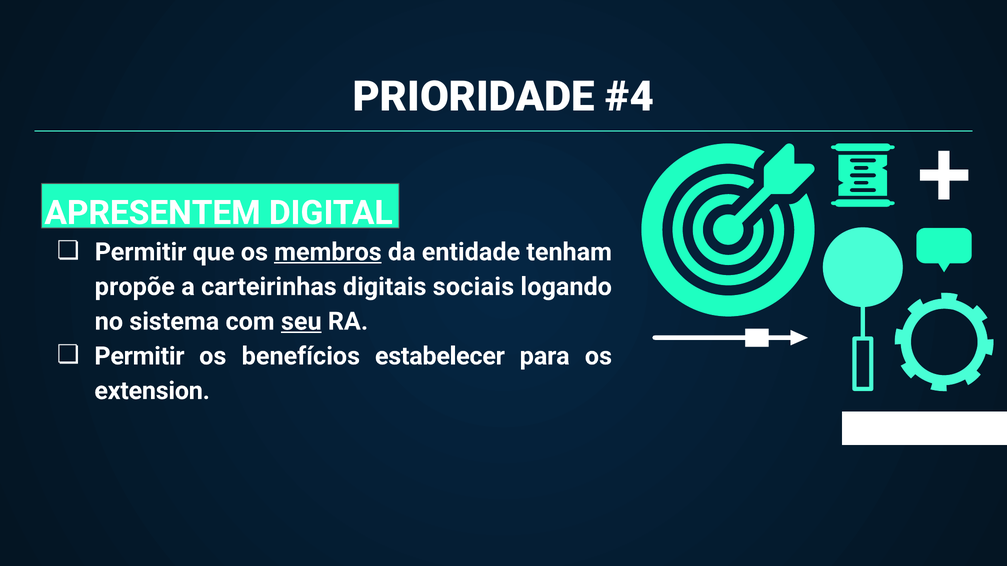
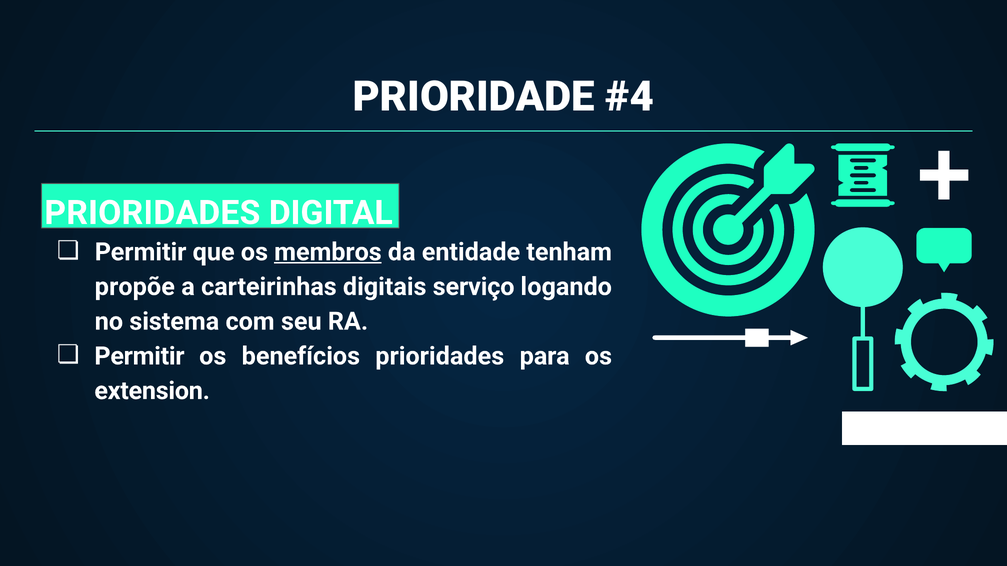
APRESENTEM: APRESENTEM -> PRIORIDADES (152, 213)
sociais: sociais -> serviço (474, 287)
seu underline: present -> none (301, 322)
benefícios estabelecer: estabelecer -> prioridades (440, 356)
